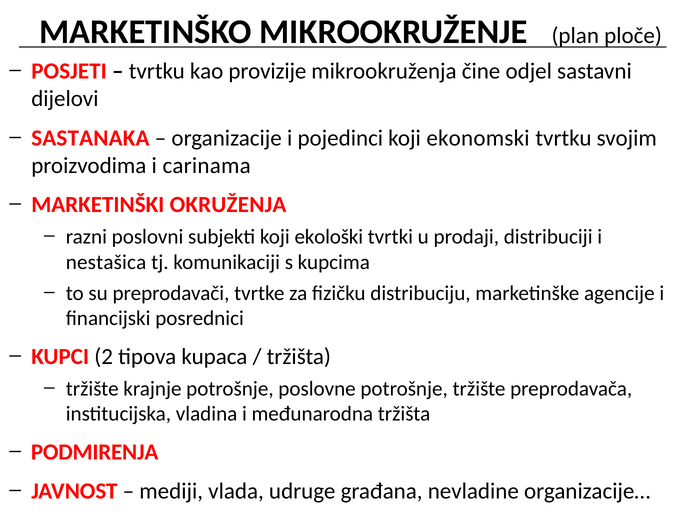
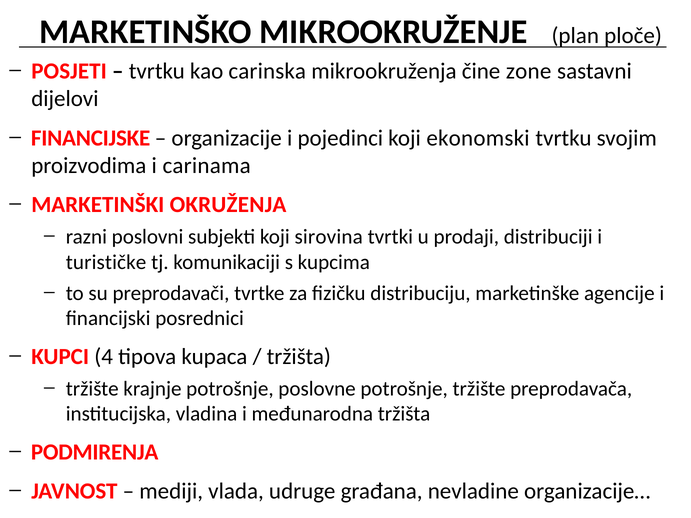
provizije: provizije -> carinska (267, 71)
odjel: odjel -> zone (529, 71)
SASTANAKA: SASTANAKA -> FINANCIJSKE (91, 138)
ekološki: ekološki -> sirovina (329, 237)
nestašica: nestašica -> turističke (106, 262)
2: 2 -> 4 (104, 357)
